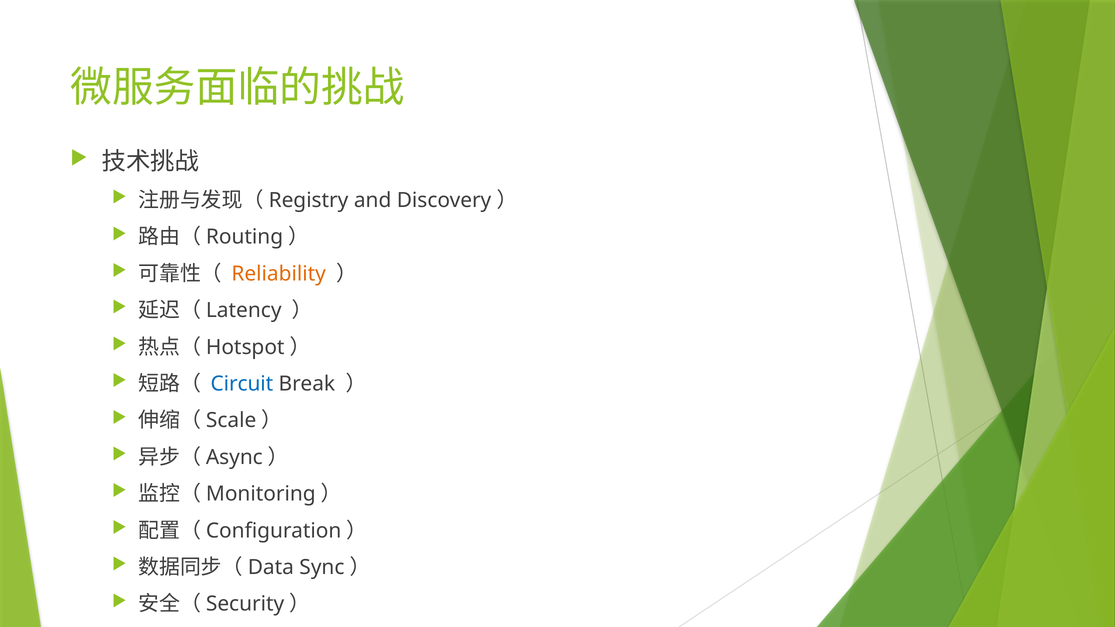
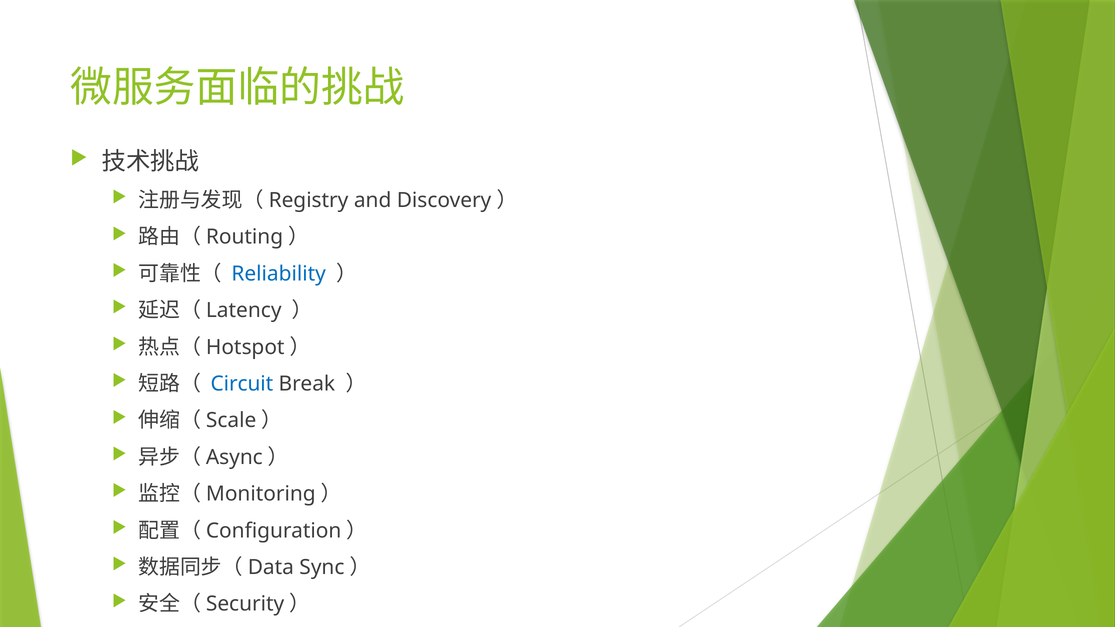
Reliability colour: orange -> blue (279, 274)
